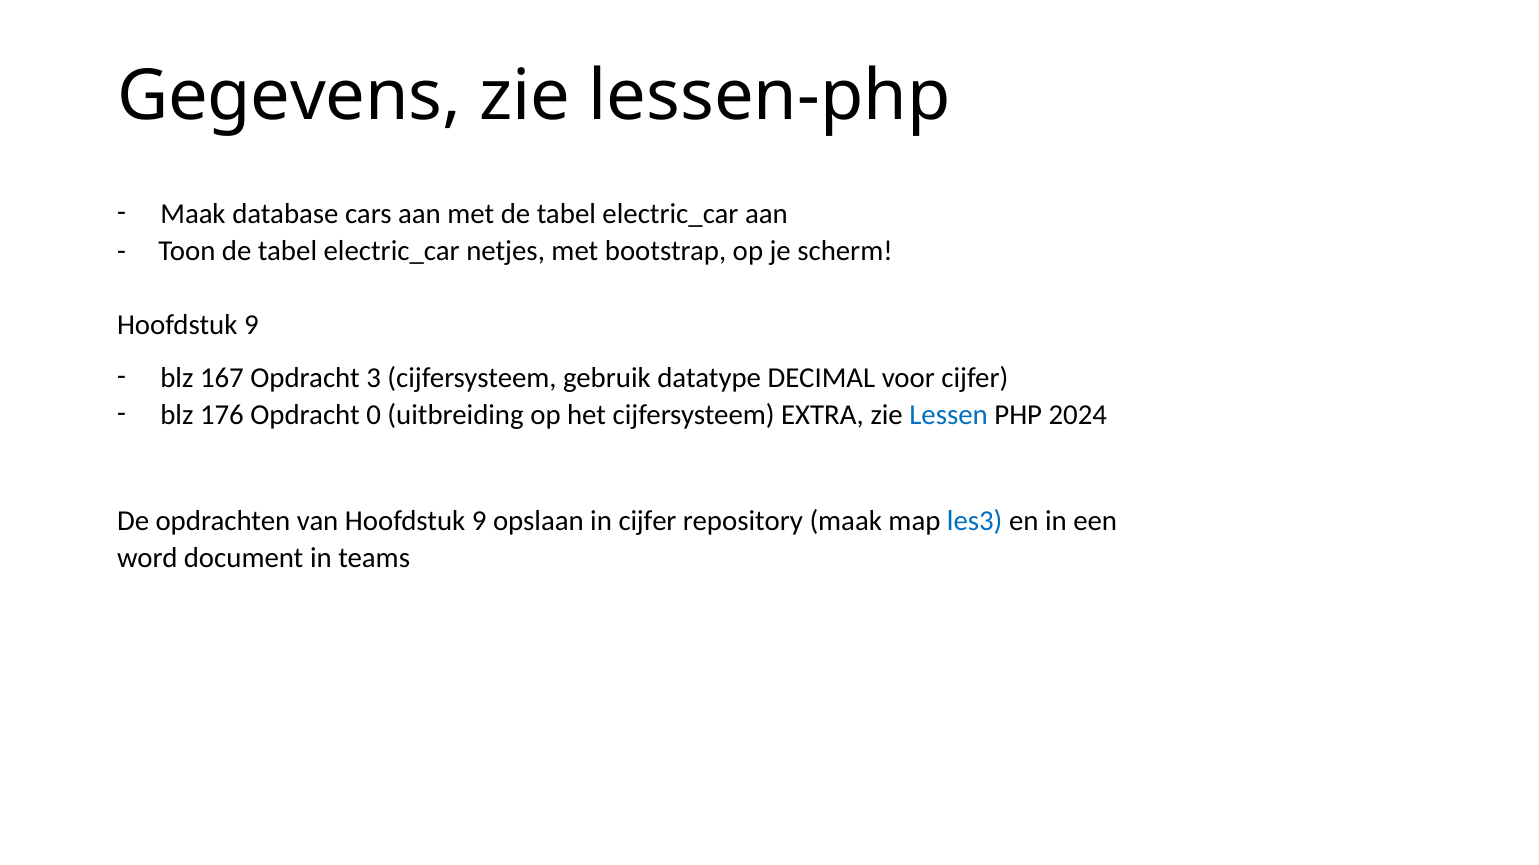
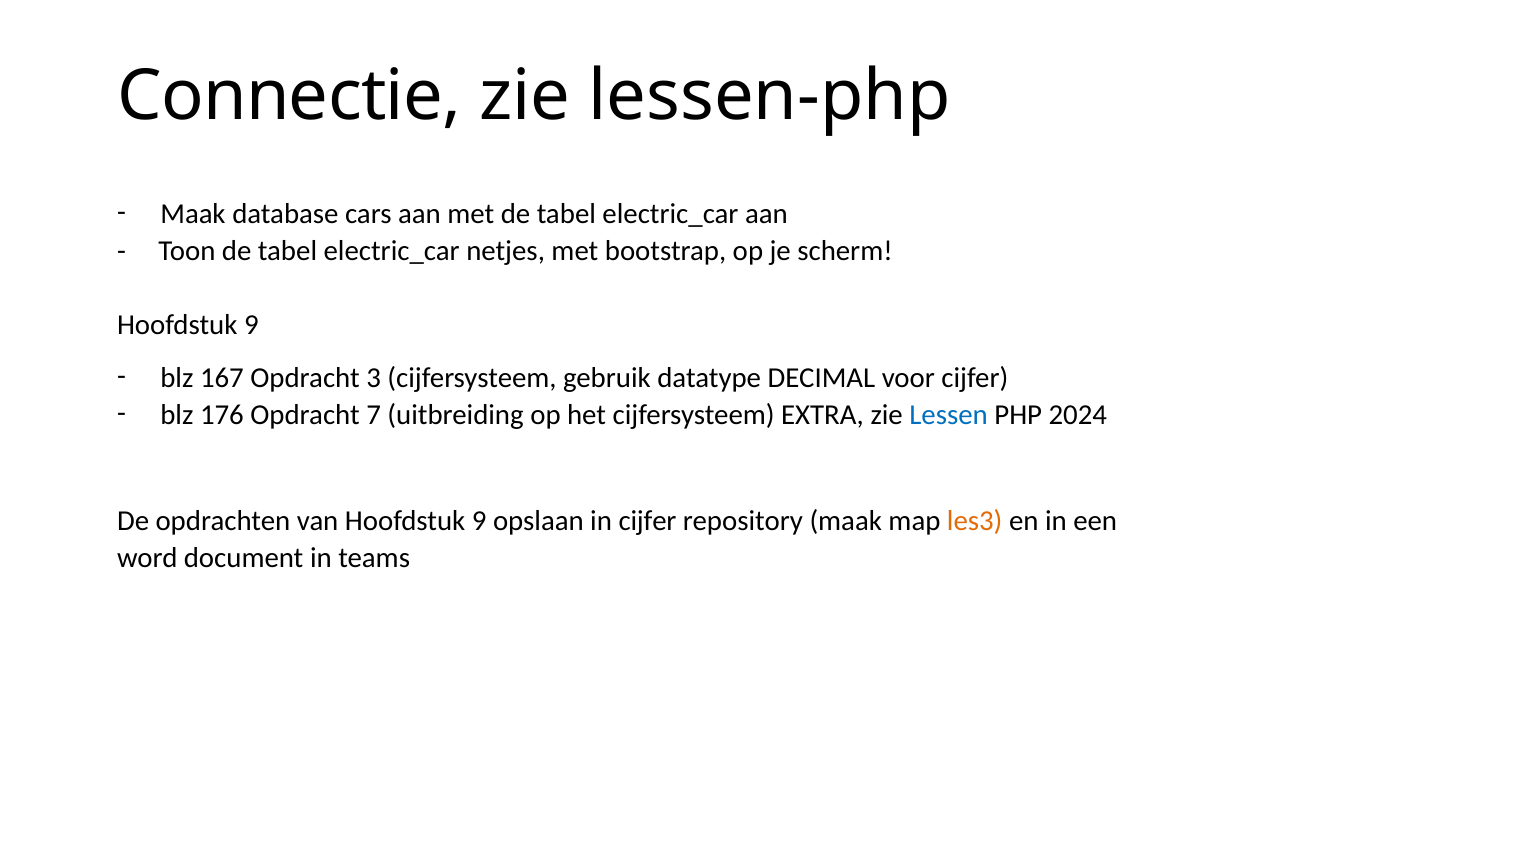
Gegevens: Gegevens -> Connectie (289, 97)
0: 0 -> 7 (374, 415)
les3 colour: blue -> orange (975, 521)
